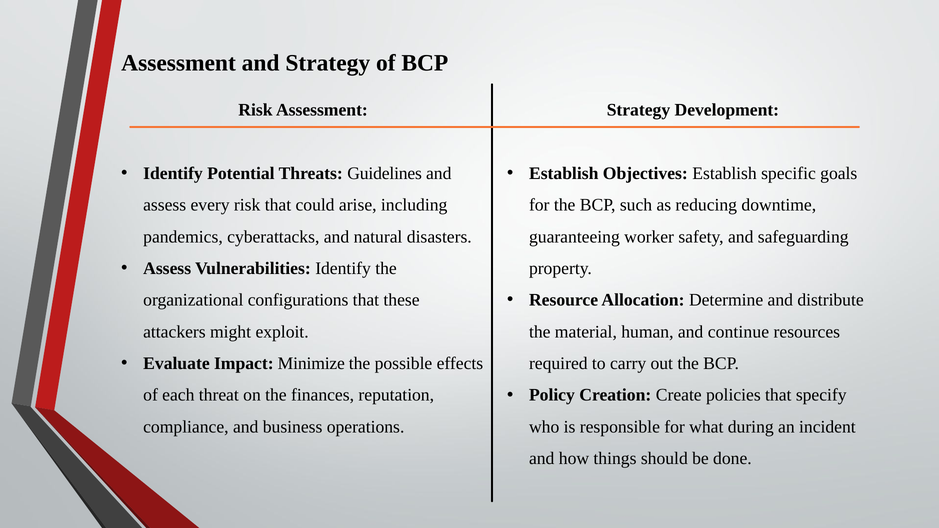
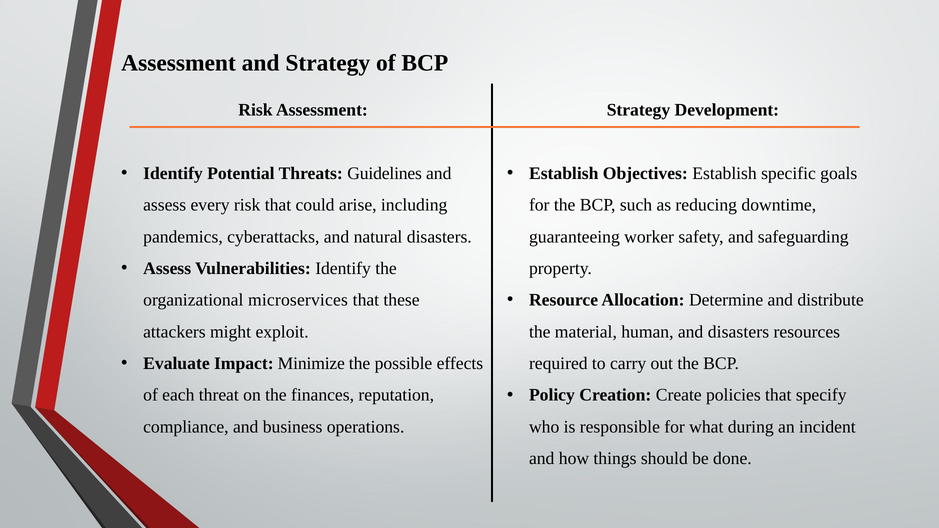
configurations: configurations -> microservices (298, 300)
and continue: continue -> disasters (738, 332)
